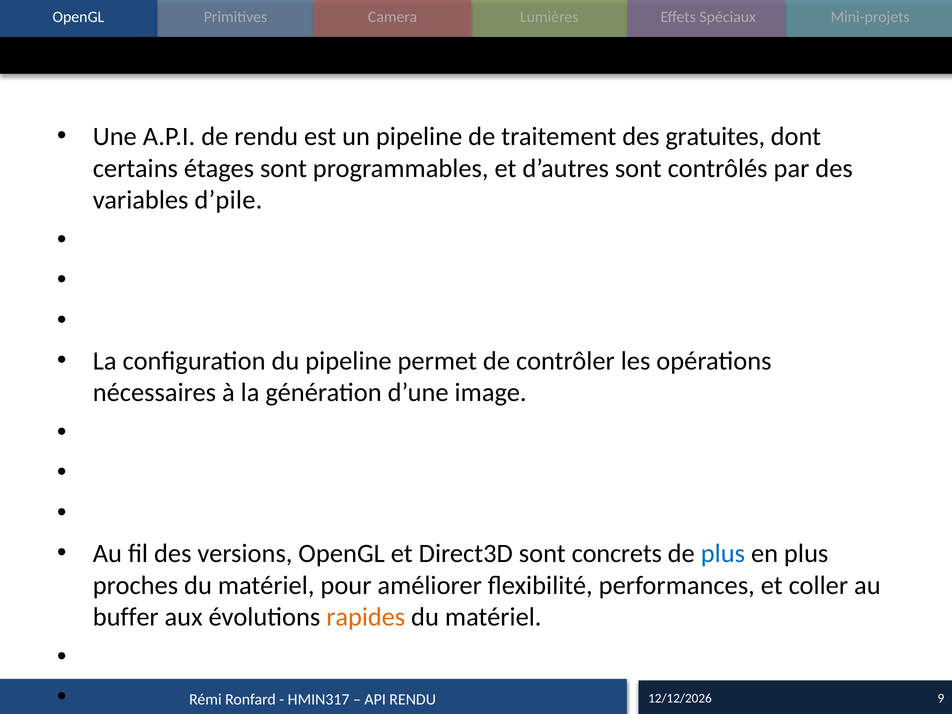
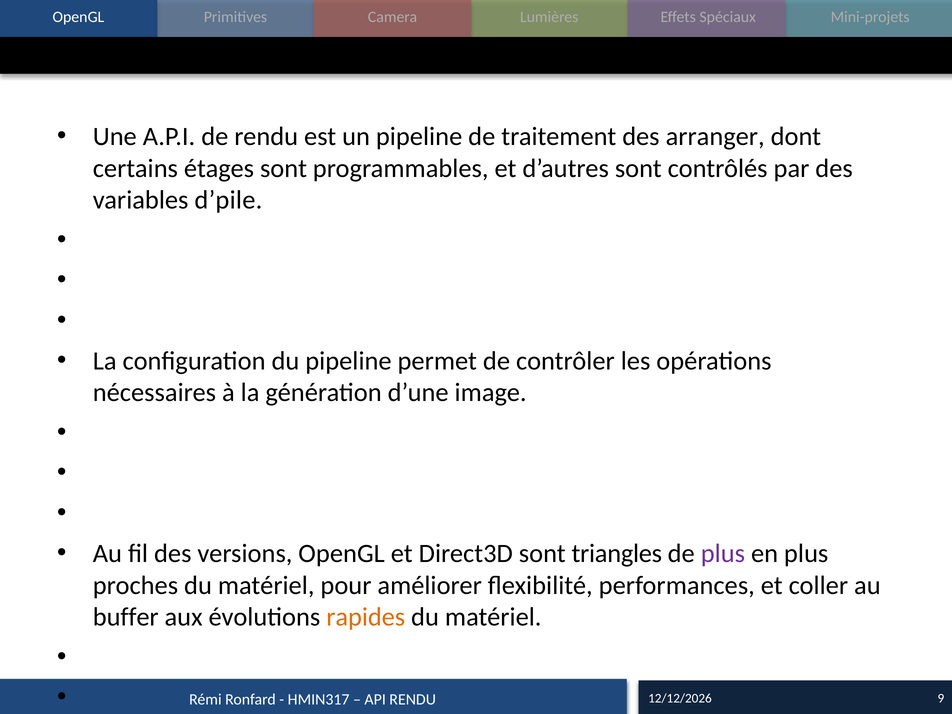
gratuites: gratuites -> arranger (715, 137)
concrets: concrets -> triangles (617, 554)
plus colour: blue -> purple (723, 554)
